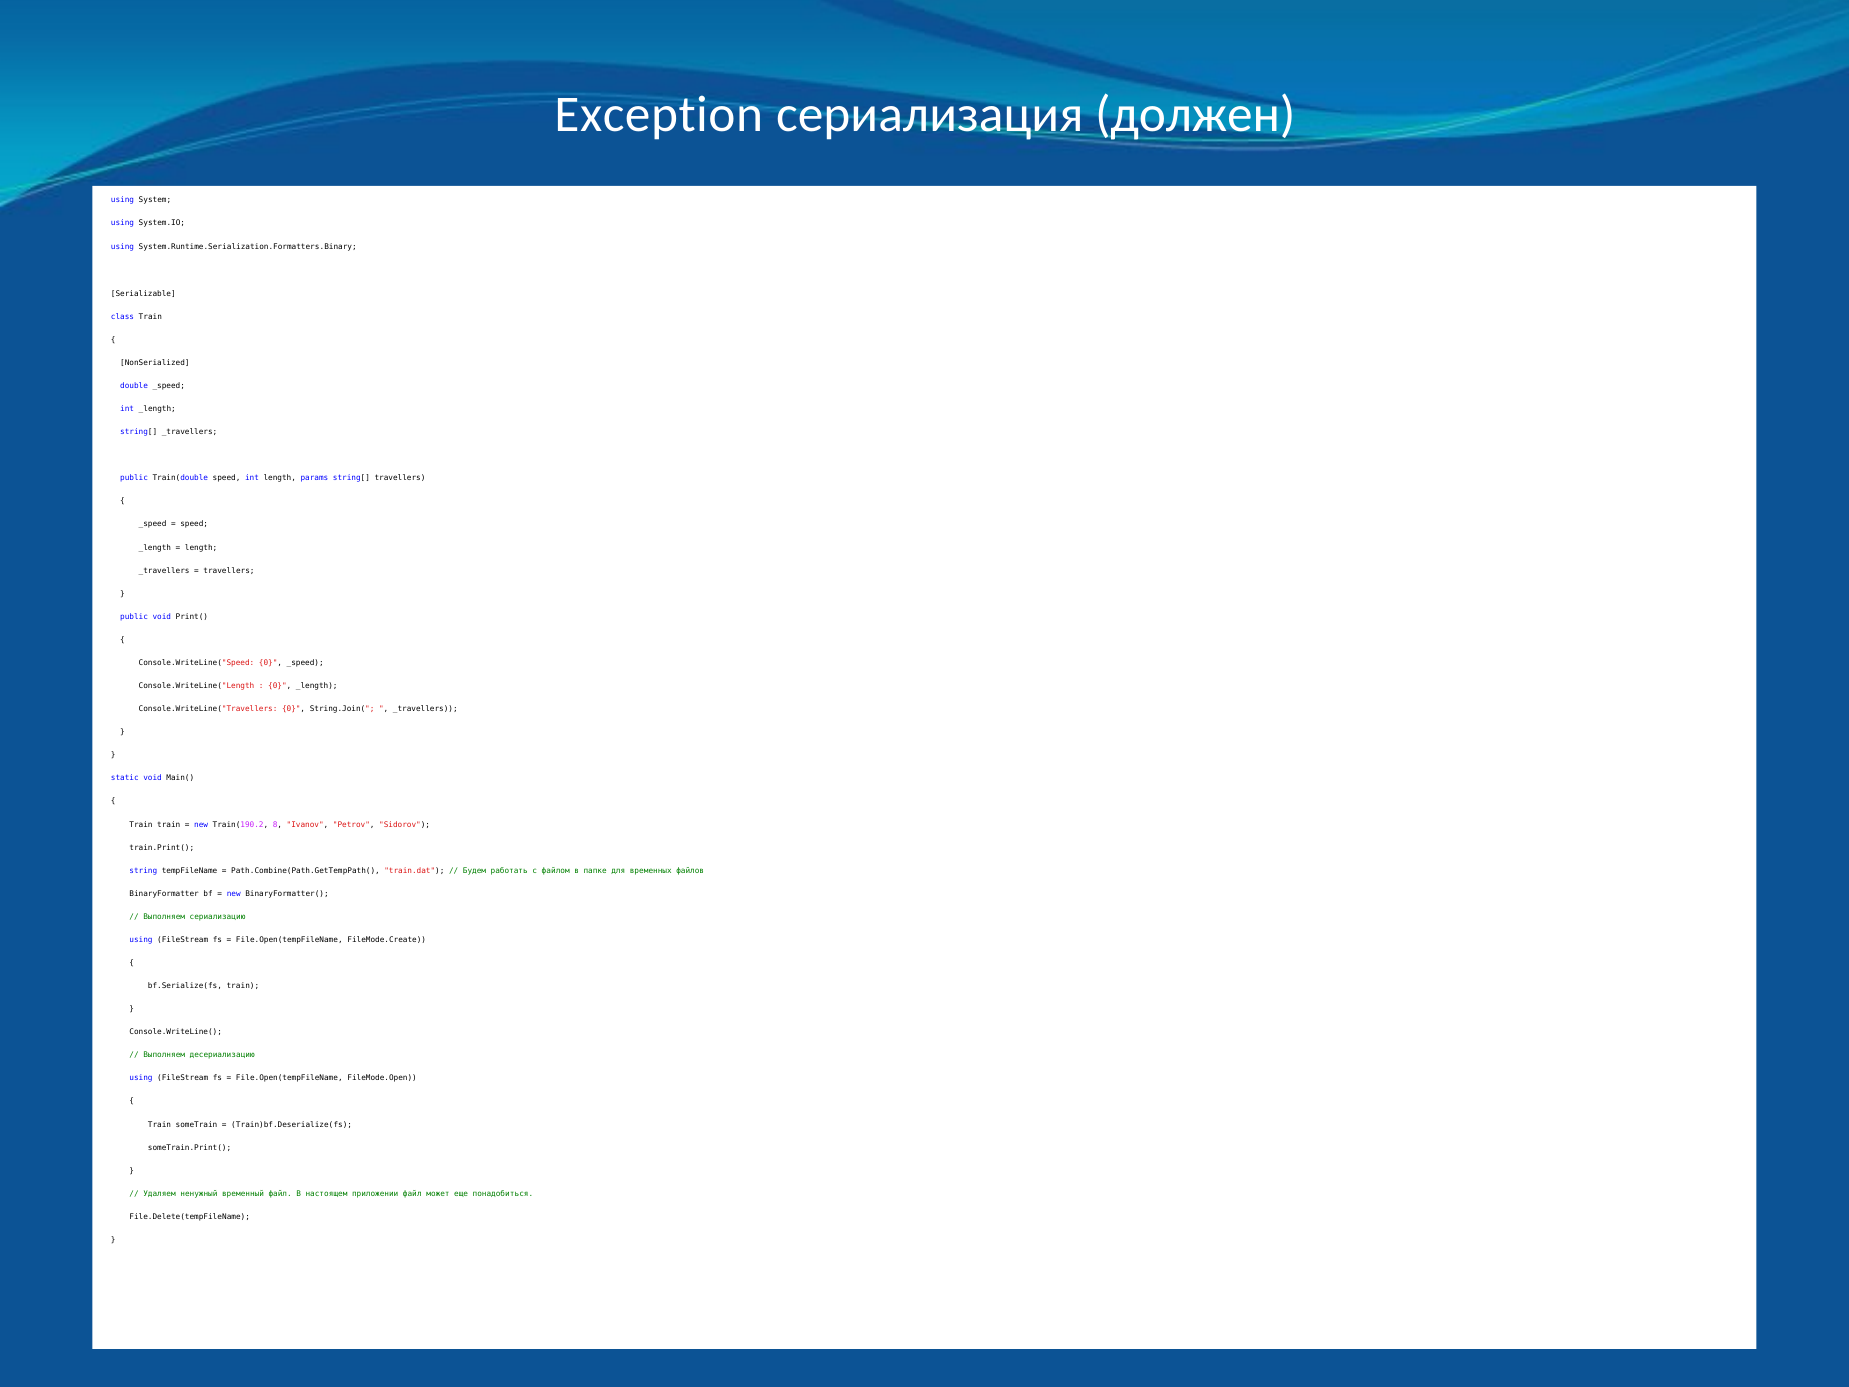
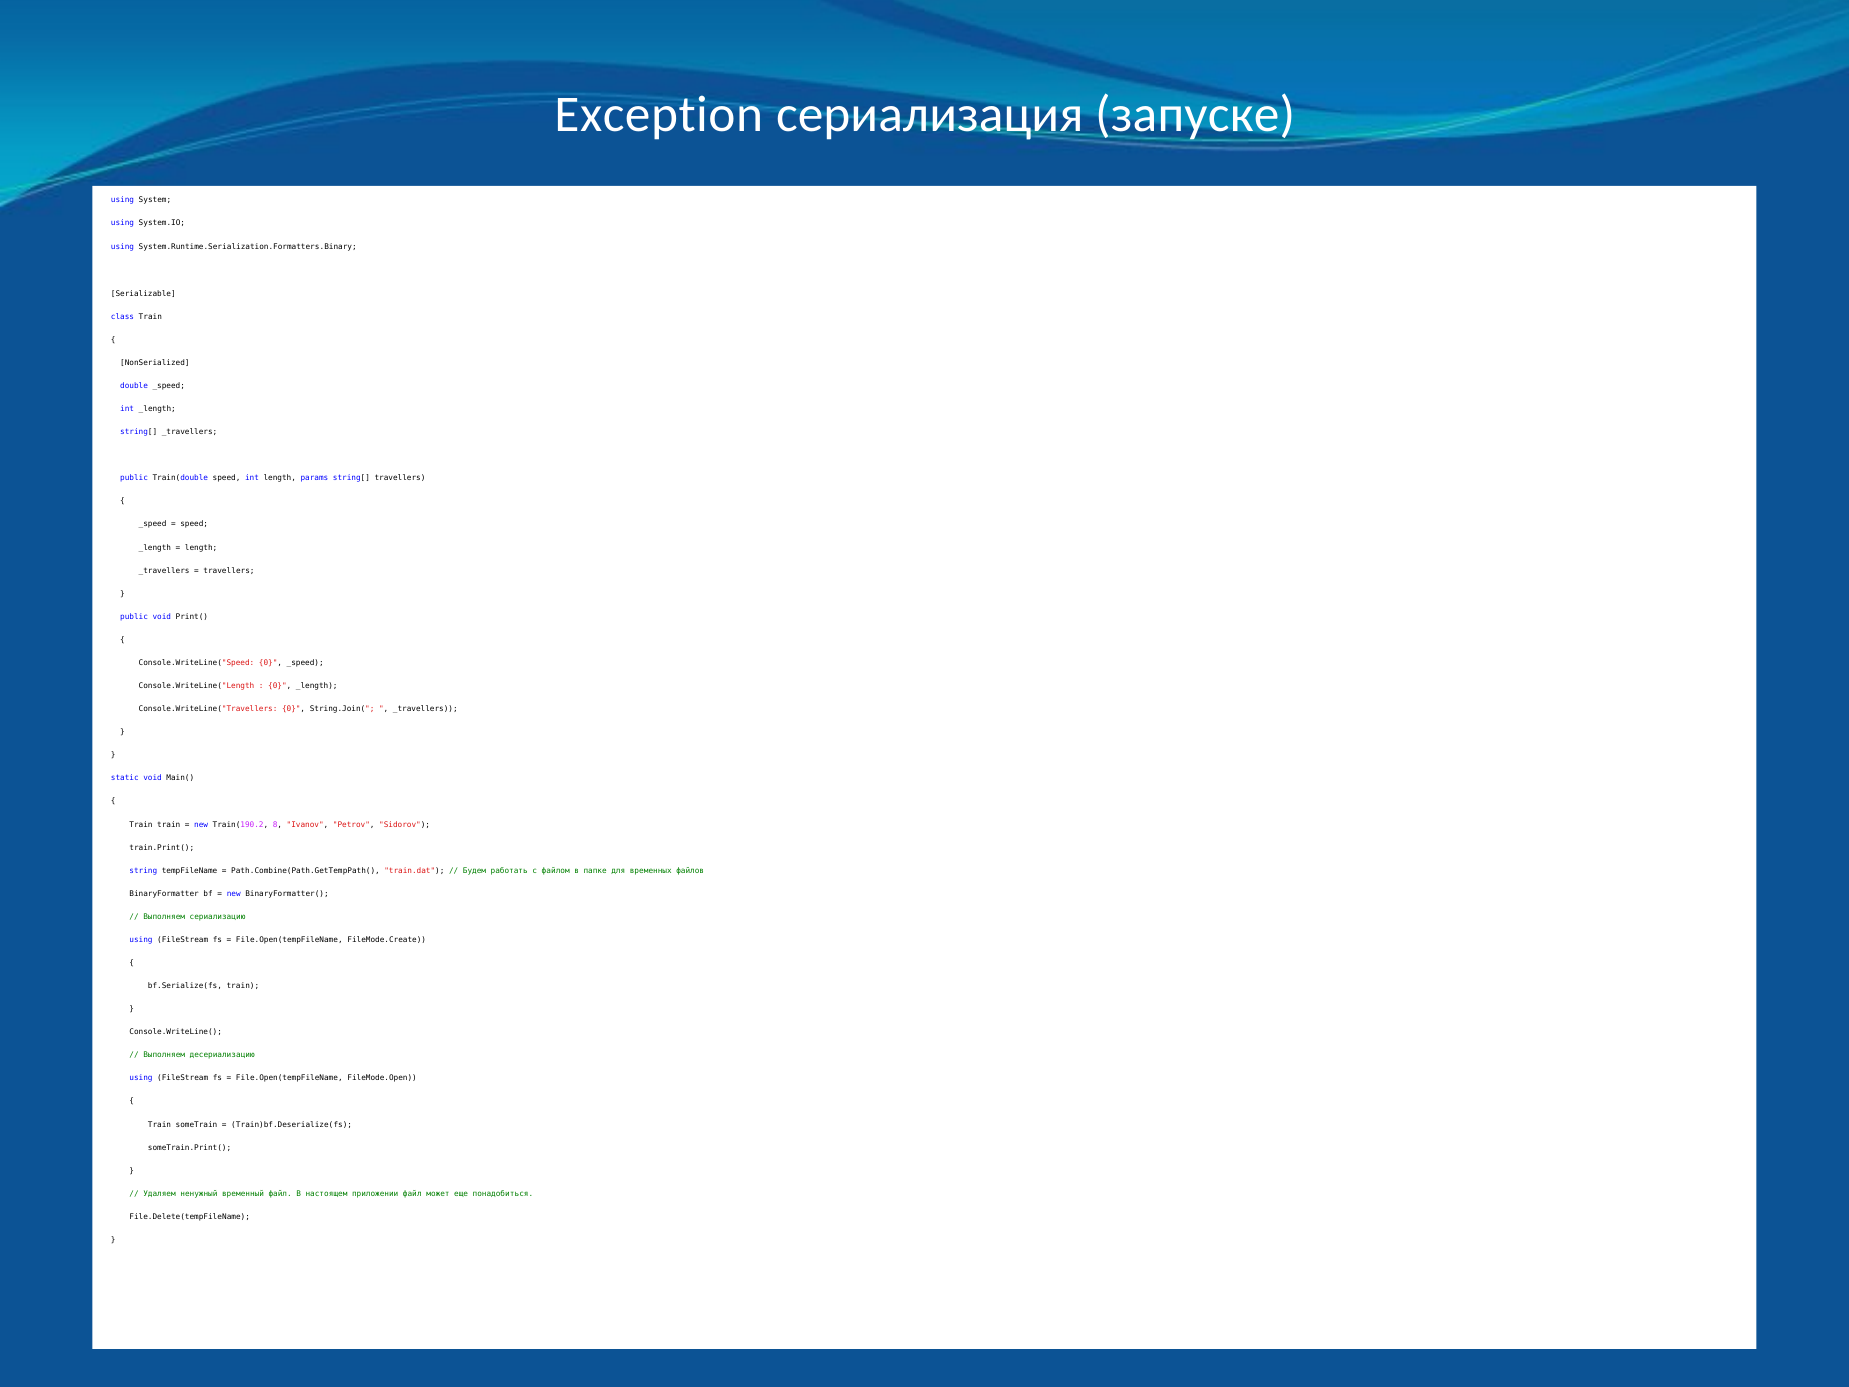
должен: должен -> запуске (1195, 115)
